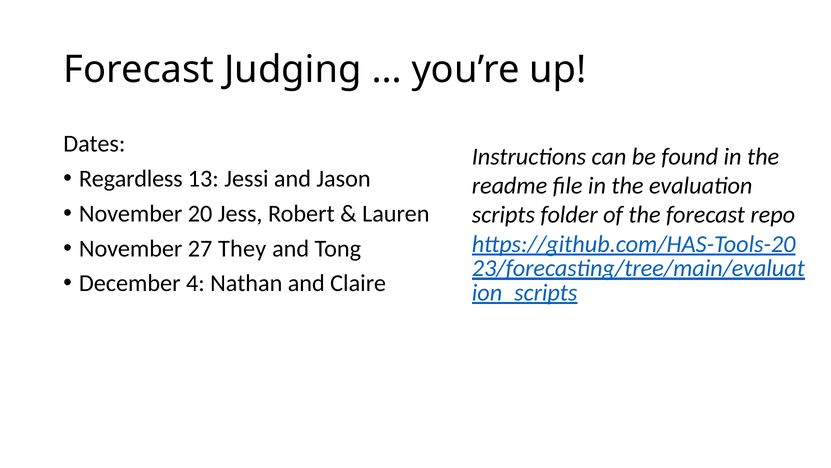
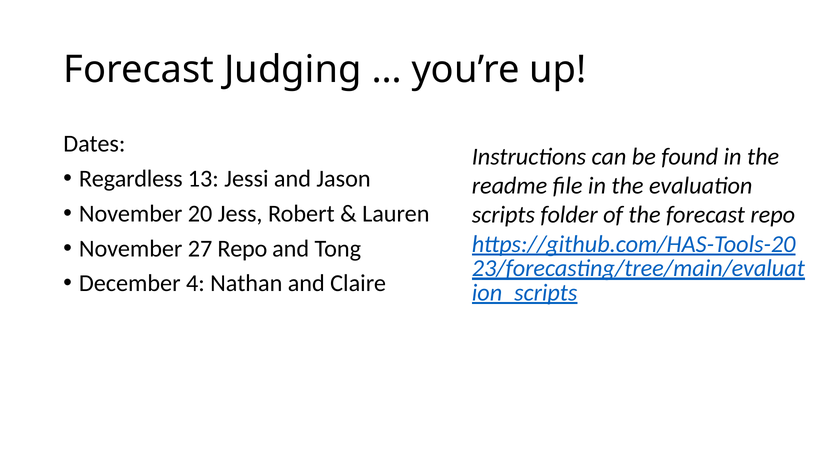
27 They: They -> Repo (242, 248)
